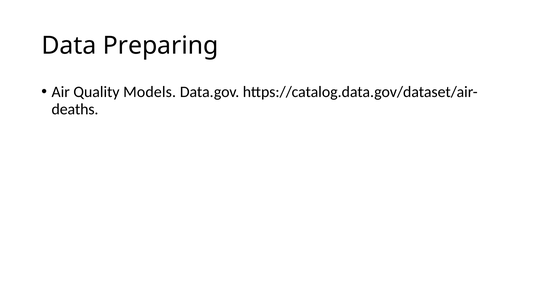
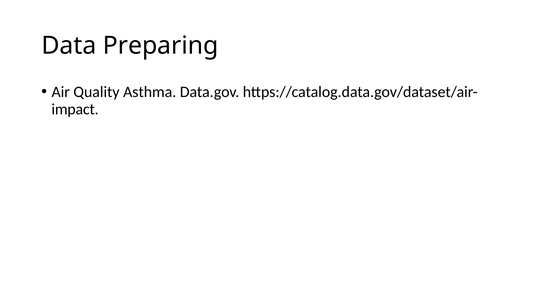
Models: Models -> Asthma (150, 92)
deaths: deaths -> impact (75, 109)
